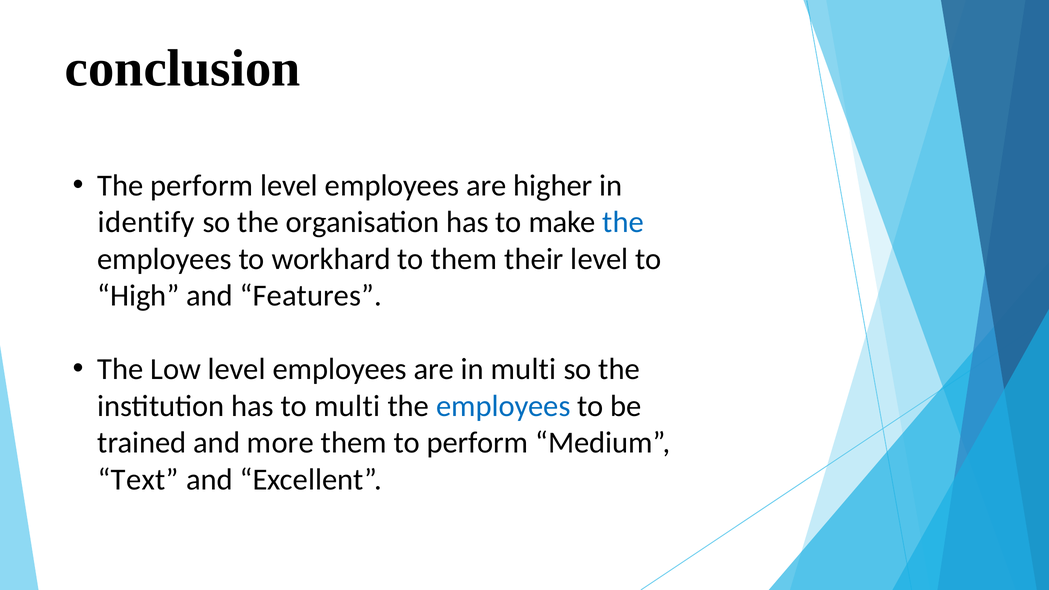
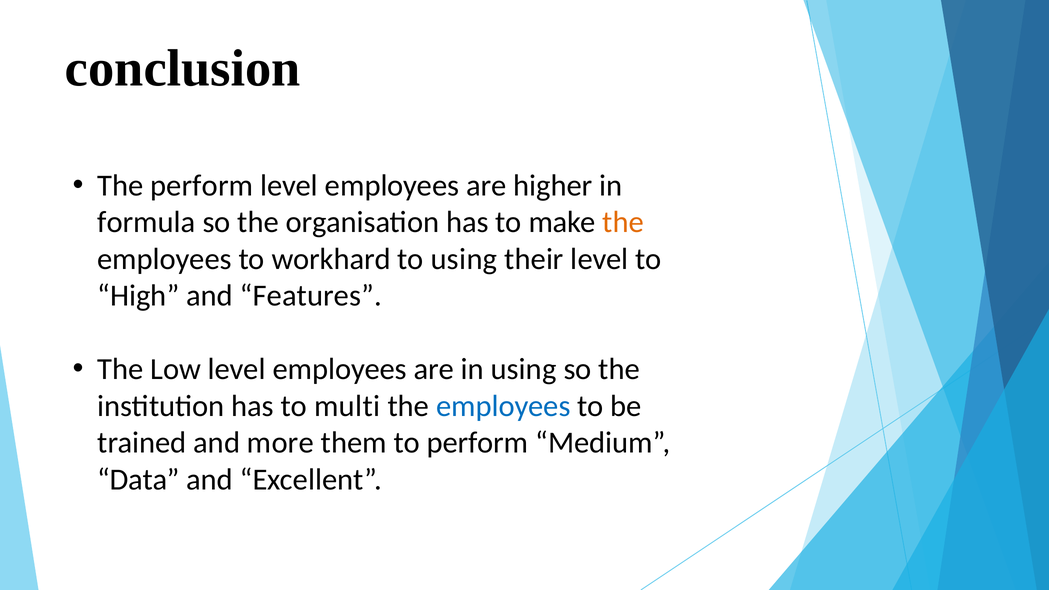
identify: identify -> formula (146, 222)
the colour: blue -> orange (623, 222)
to them: them -> using (464, 259)
in multi: multi -> using (524, 369)
Text: Text -> Data (138, 480)
